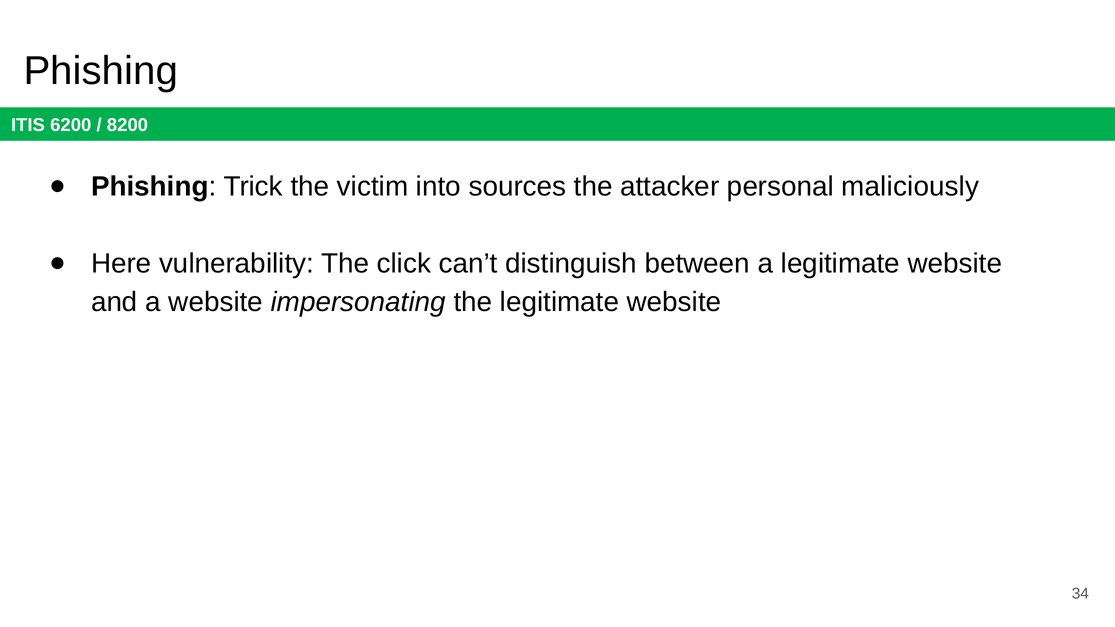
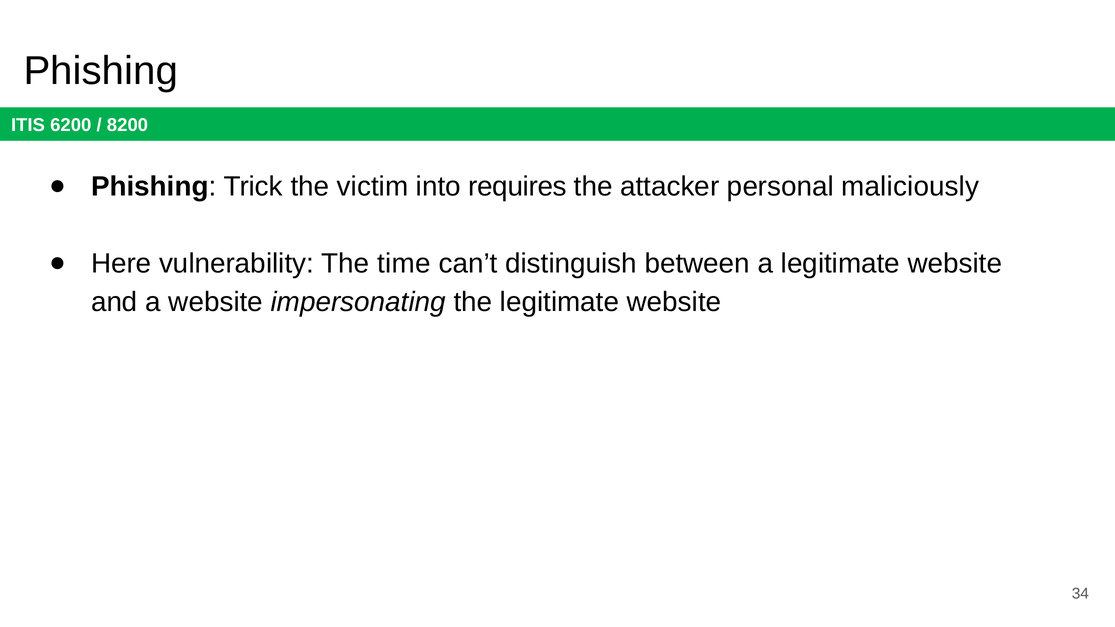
sources: sources -> requires (518, 187)
click: click -> time (404, 264)
